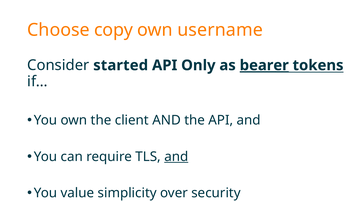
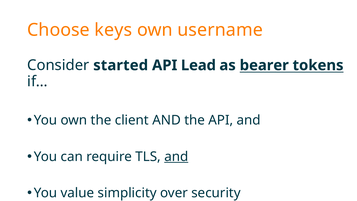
copy: copy -> keys (113, 30)
Only: Only -> Lead (198, 65)
bearer underline: present -> none (264, 65)
